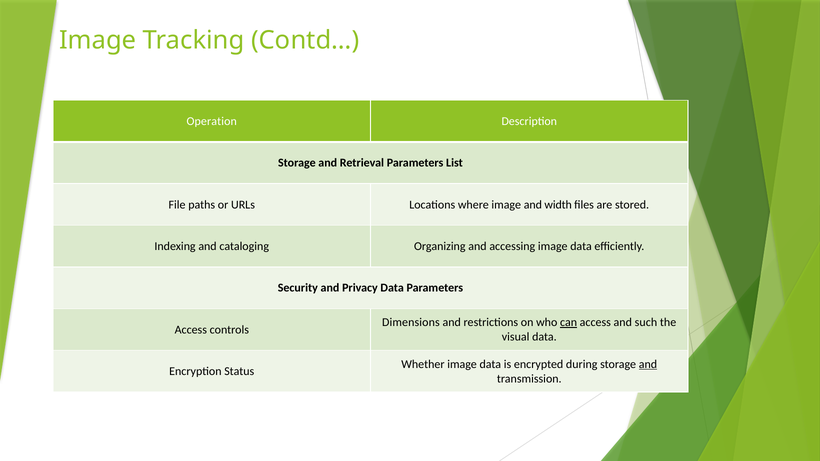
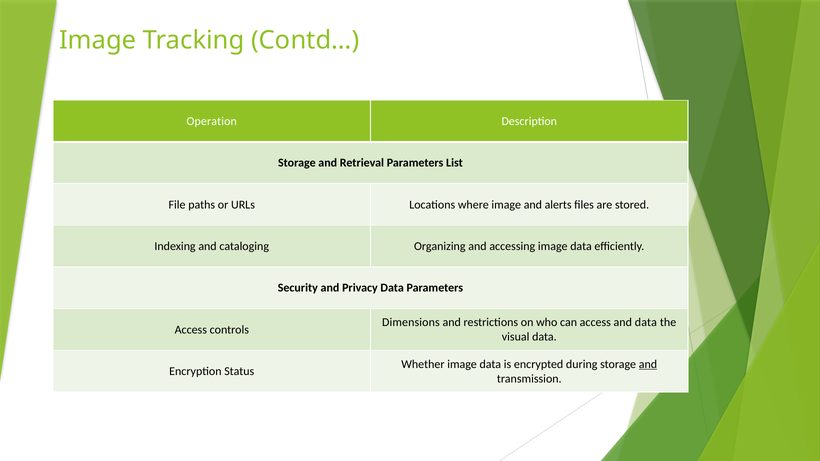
width: width -> alerts (558, 205)
can underline: present -> none (569, 323)
and such: such -> data (646, 323)
